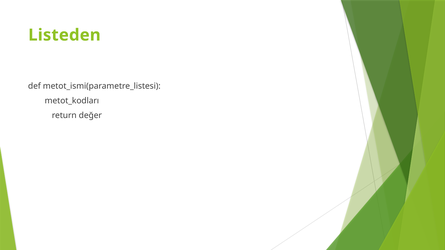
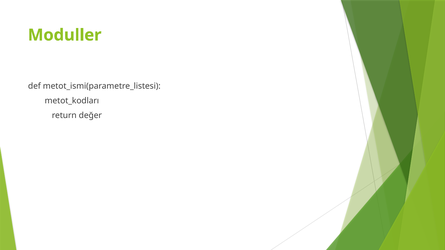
Listeden: Listeden -> Moduller (65, 35)
